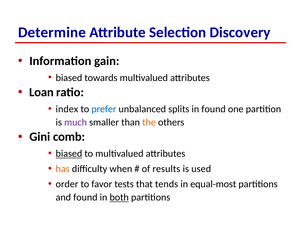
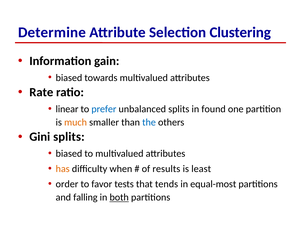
Discovery: Discovery -> Clustering (240, 32)
Loan: Loan -> Rate (41, 92)
index: index -> linear (67, 109)
much colour: purple -> orange (76, 122)
the colour: orange -> blue (149, 122)
Gini comb: comb -> splits (69, 137)
biased underline: present -> none (69, 153)
used: used -> least (201, 169)
and found: found -> falling (85, 197)
